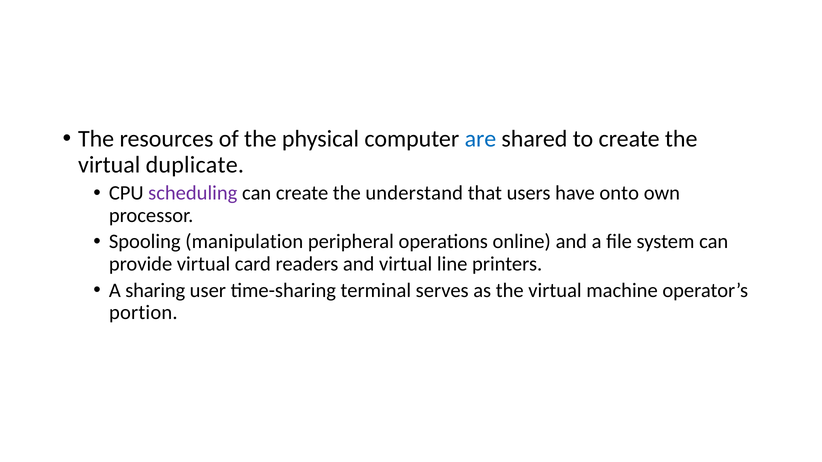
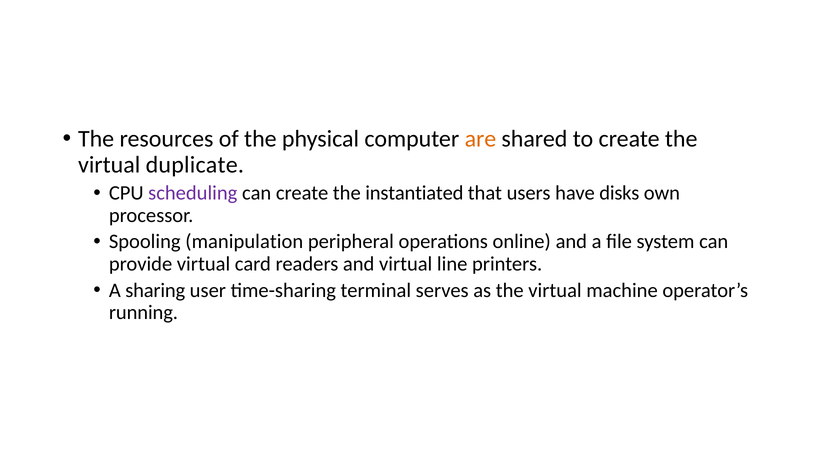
are colour: blue -> orange (480, 139)
understand: understand -> instantiated (414, 193)
onto: onto -> disks (619, 193)
portion: portion -> running (143, 313)
